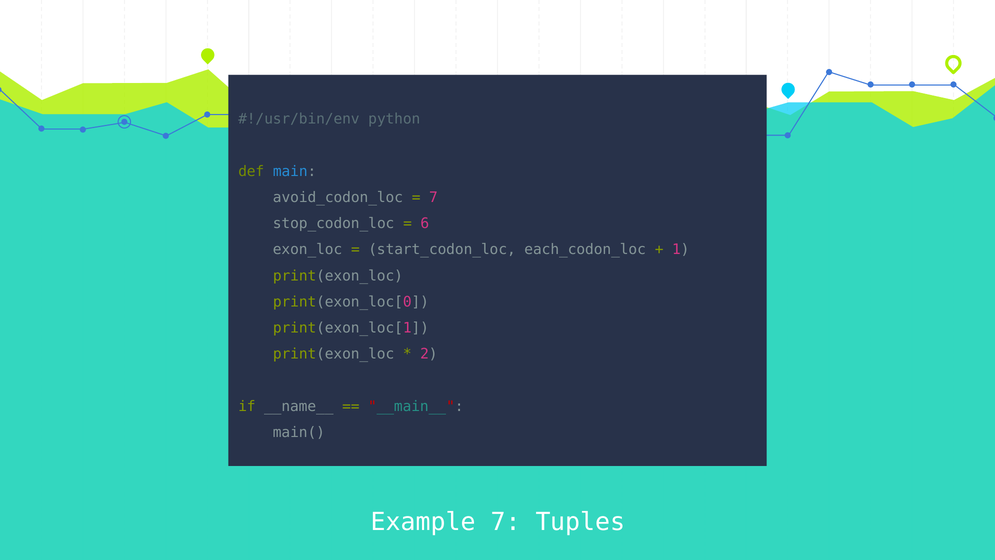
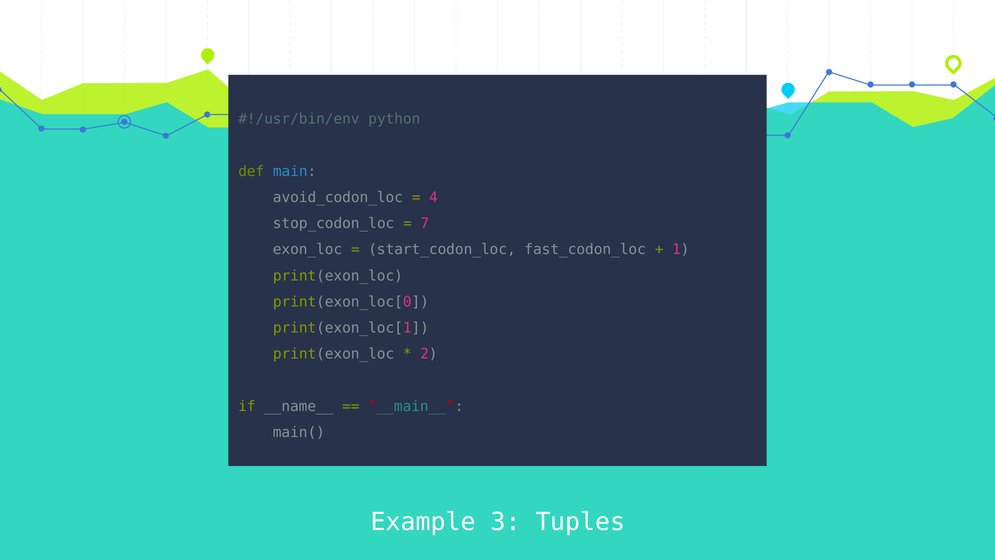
7: 7 -> 4 (433, 197)
6: 6 -> 7 (425, 223)
each_codon_loc: each_codon_loc -> fast_codon_loc (585, 250)
Example 7: 7 -> 3 (506, 522)
